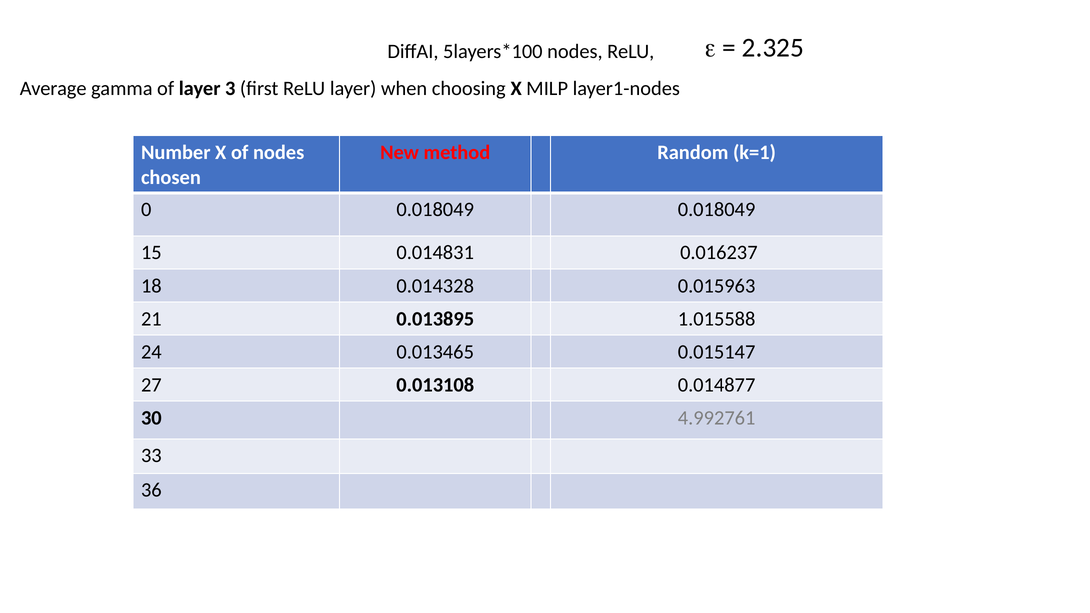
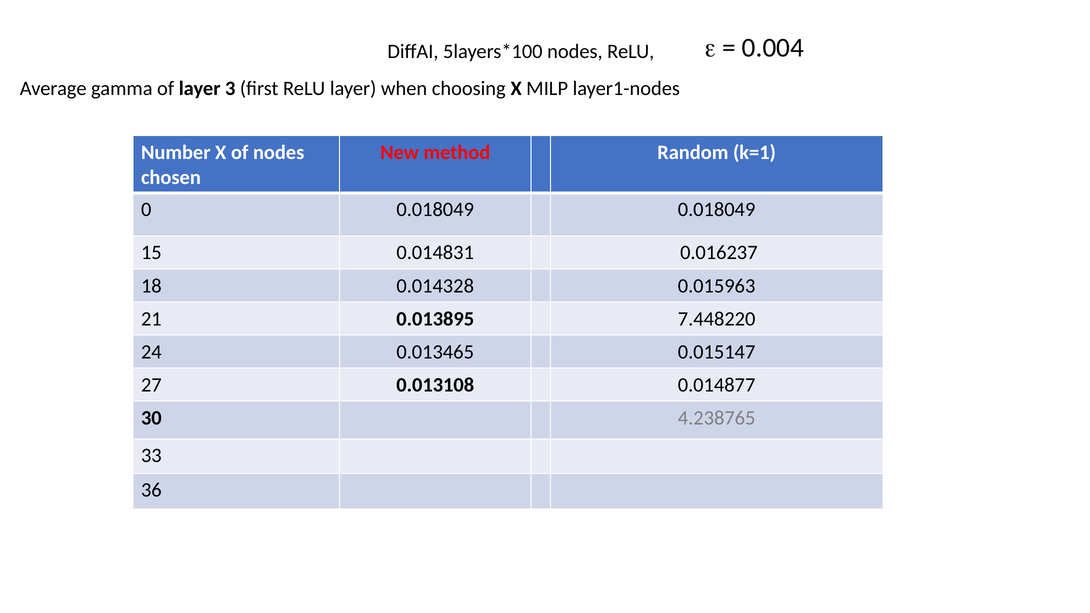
2.325: 2.325 -> 0.004 (773, 48)
1.015588: 1.015588 -> 7.448220 (717, 319)
4.992761: 4.992761 -> 4.238765 (717, 418)
